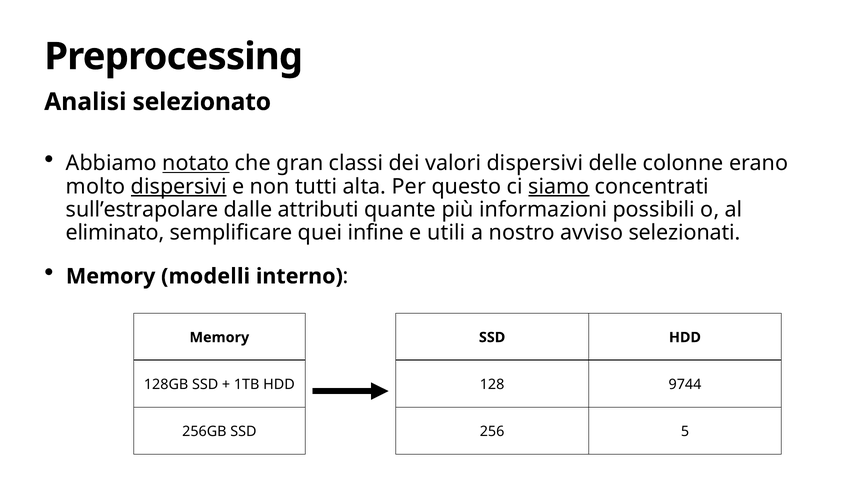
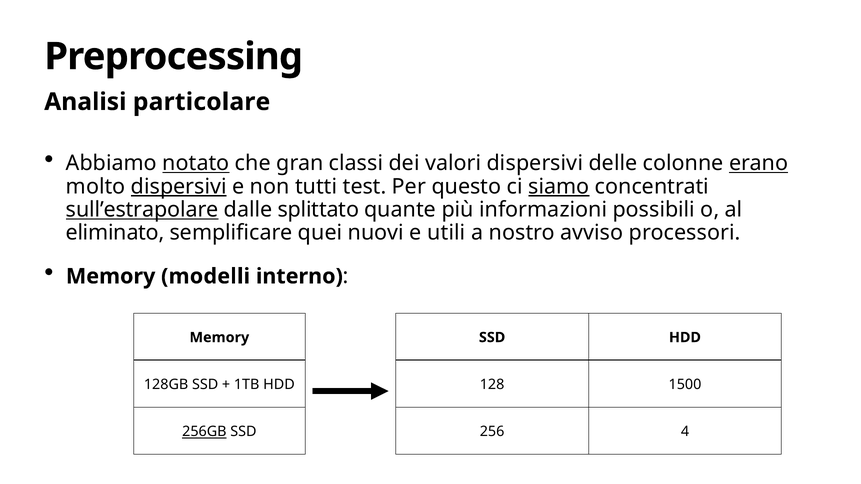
selezionato: selezionato -> particolare (202, 102)
erano underline: none -> present (759, 163)
alta: alta -> test (365, 187)
sull’estrapolare underline: none -> present (142, 210)
attributi: attributi -> splittato (318, 210)
infine: infine -> nuovi (376, 233)
selezionati: selezionati -> processori (685, 233)
9744: 9744 -> 1500 (685, 385)
256GB underline: none -> present (204, 432)
5: 5 -> 4 (685, 432)
